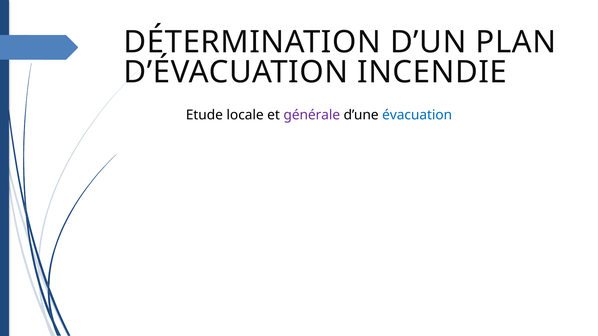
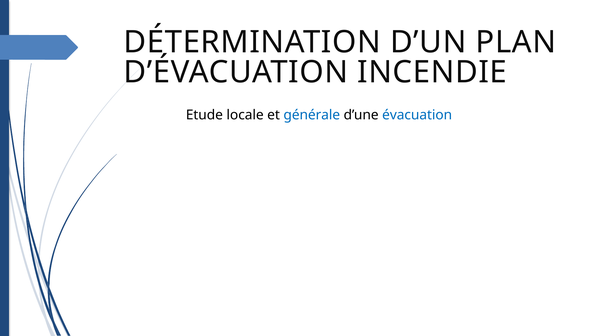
générale colour: purple -> blue (312, 115)
